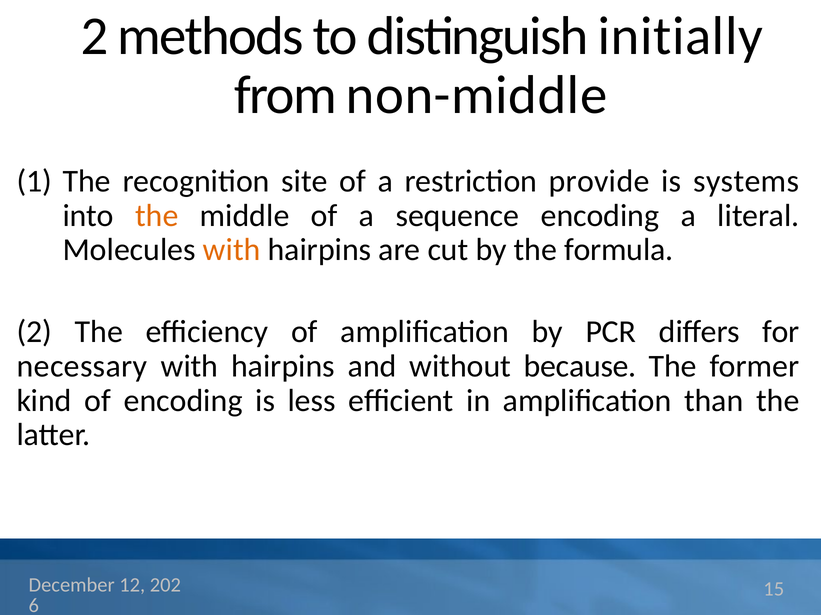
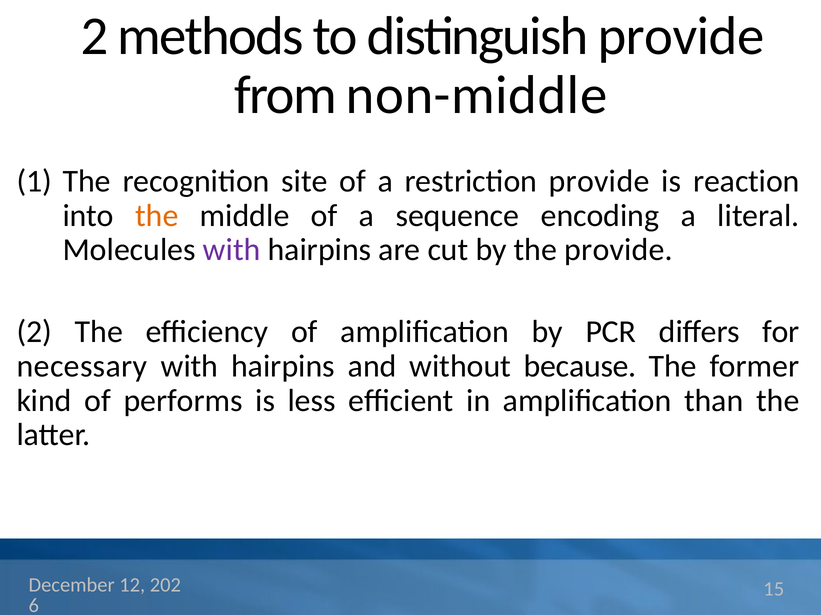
distinguish initially: initially -> provide (681, 36)
systems: systems -> reaction (746, 181)
with colour: orange -> purple (232, 250)
the formula: formula -> provide (619, 250)
of encoding: encoding -> performs (183, 401)
